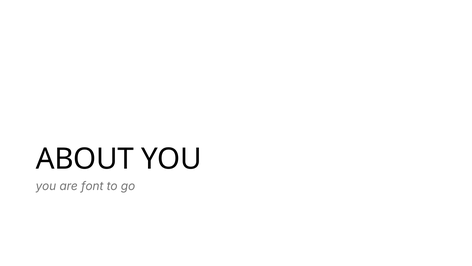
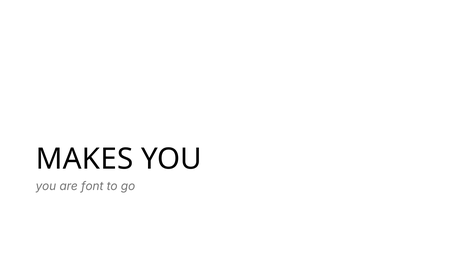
ABOUT: ABOUT -> MAKES (85, 159)
